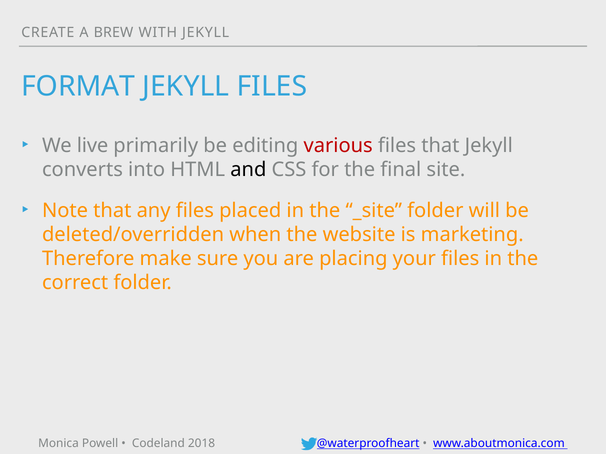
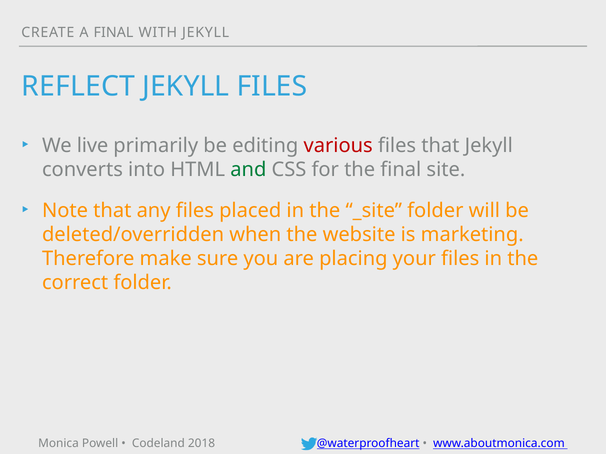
A BREW: BREW -> FINAL (113, 33)
FORMAT: FORMAT -> REFLECT (78, 86)
and colour: black -> green (248, 170)
